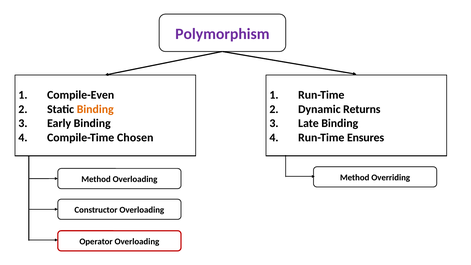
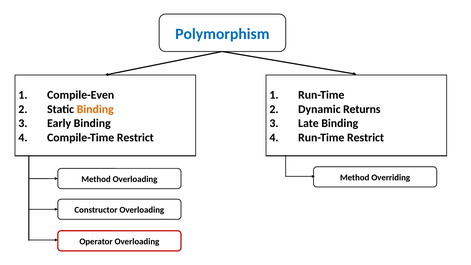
Polymorphism colour: purple -> blue (222, 34)
Compile-Time Chosen: Chosen -> Restrict (135, 137)
Run-Time Ensures: Ensures -> Restrict (366, 137)
